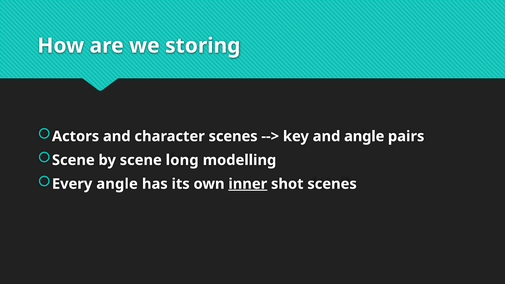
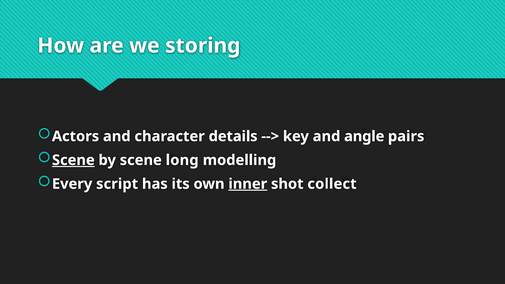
character scenes: scenes -> details (233, 136)
Scene underline: none -> present (73, 160)
Every angle: angle -> script (117, 184)
shot scenes: scenes -> collect (332, 184)
